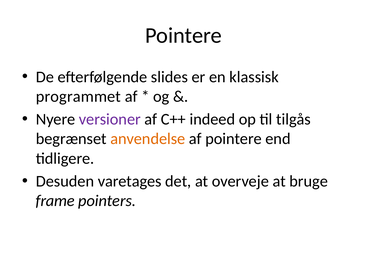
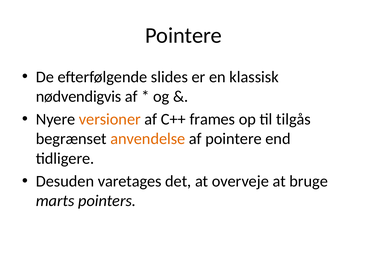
programmet: programmet -> nødvendigvis (79, 97)
versioner colour: purple -> orange (110, 119)
indeed: indeed -> frames (212, 119)
frame: frame -> marts (55, 201)
